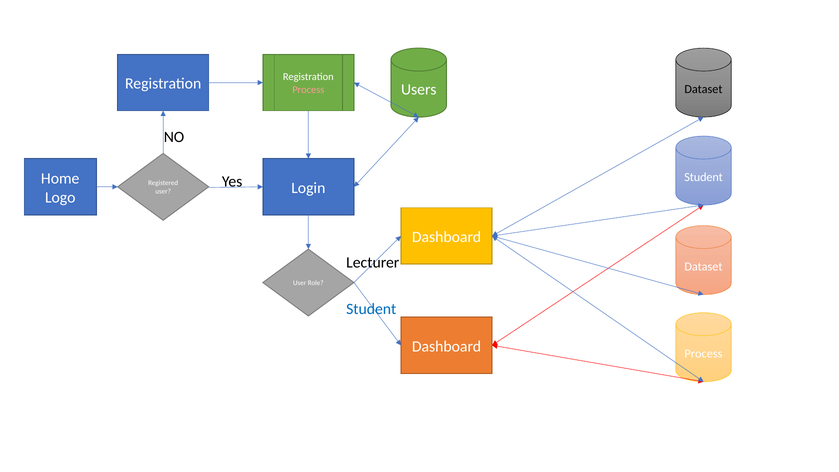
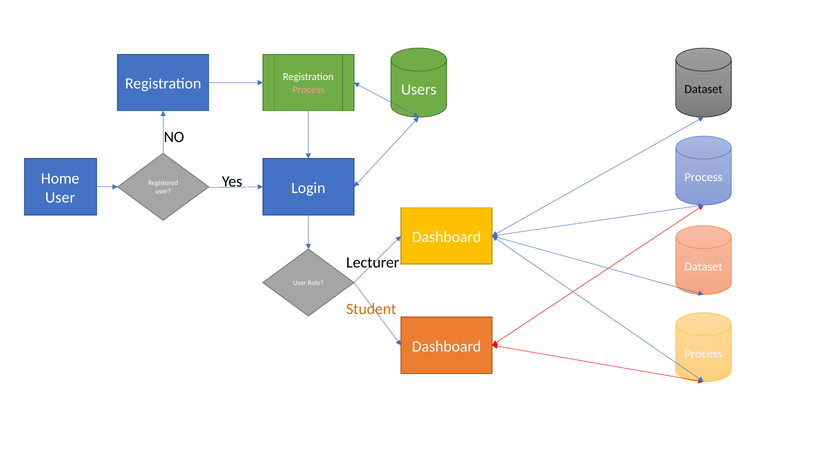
Student: Student -> Process (703, 177)
Logo: Logo -> User (60, 197)
Student colour: blue -> orange (371, 309)
